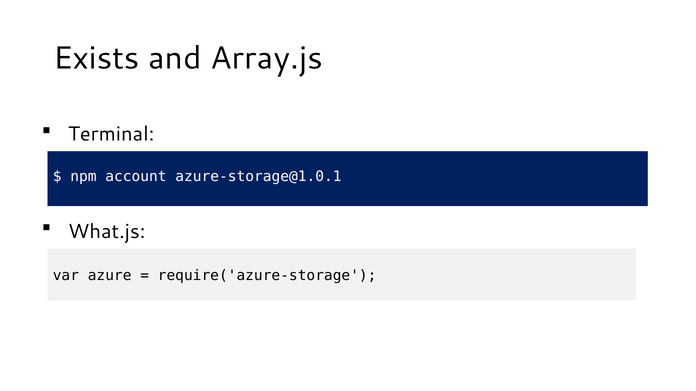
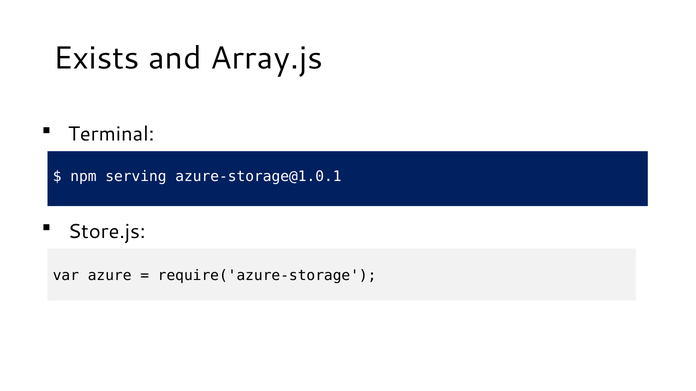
account: account -> serving (136, 177)
What.js: What.js -> Store.js (107, 232)
